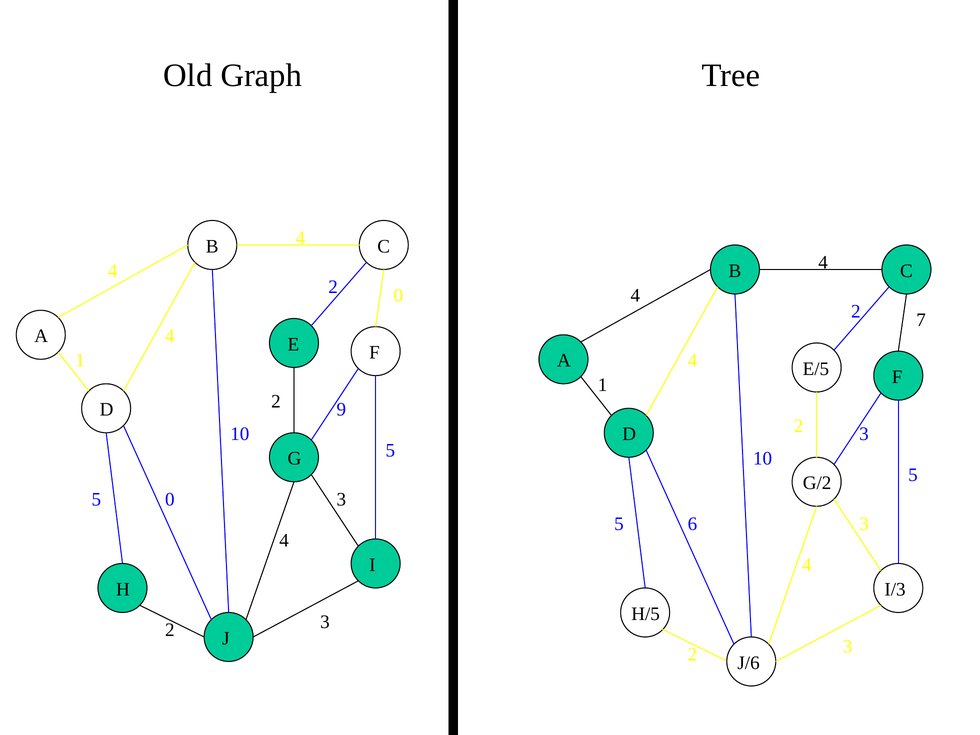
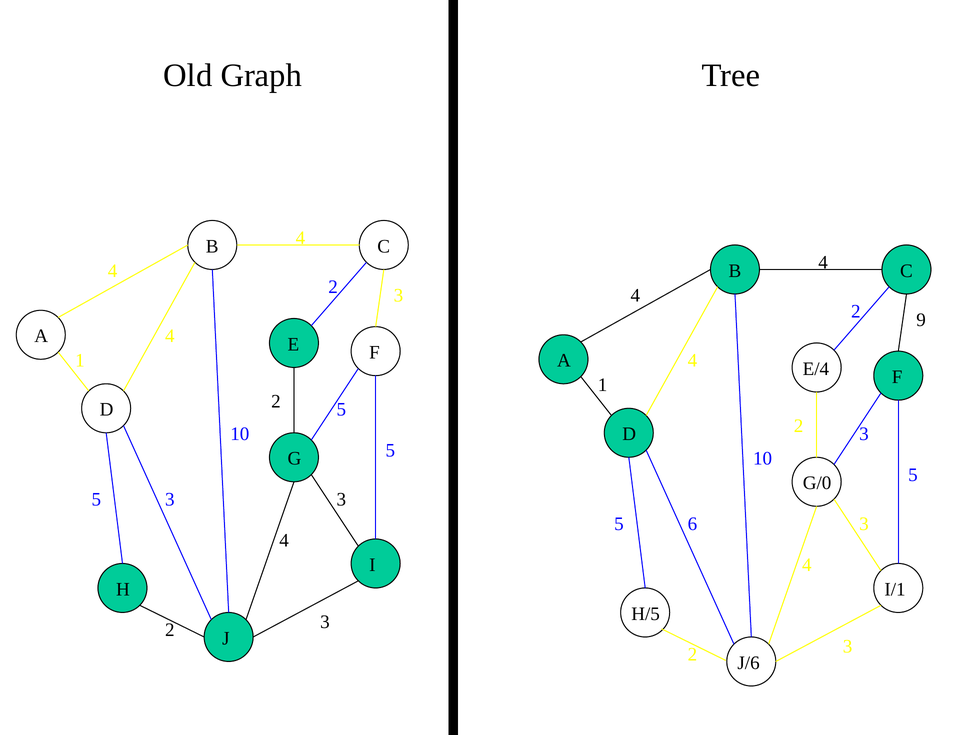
0: 0 -> 3 (398, 295)
7: 7 -> 9 (921, 320)
E/5: E/5 -> E/4 (816, 369)
9: 9 -> 5 (341, 410)
G/2: G/2 -> G/0 (817, 483)
0: 0 -> 3 (170, 499)
I/3: I/3 -> I/1 (895, 589)
